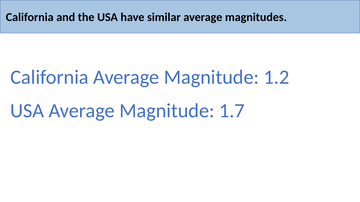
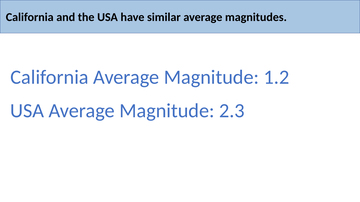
1.7: 1.7 -> 2.3 (232, 111)
